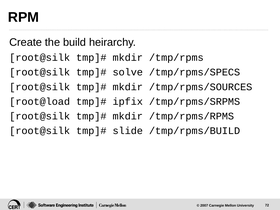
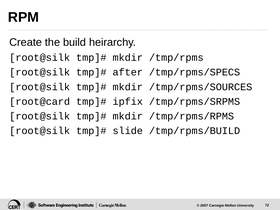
solve: solve -> after (128, 72)
root@load: root@load -> root@card (40, 102)
